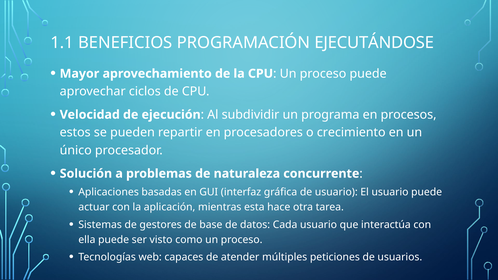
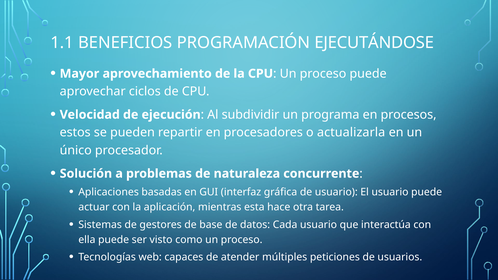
crecimiento: crecimiento -> actualizarla (351, 133)
